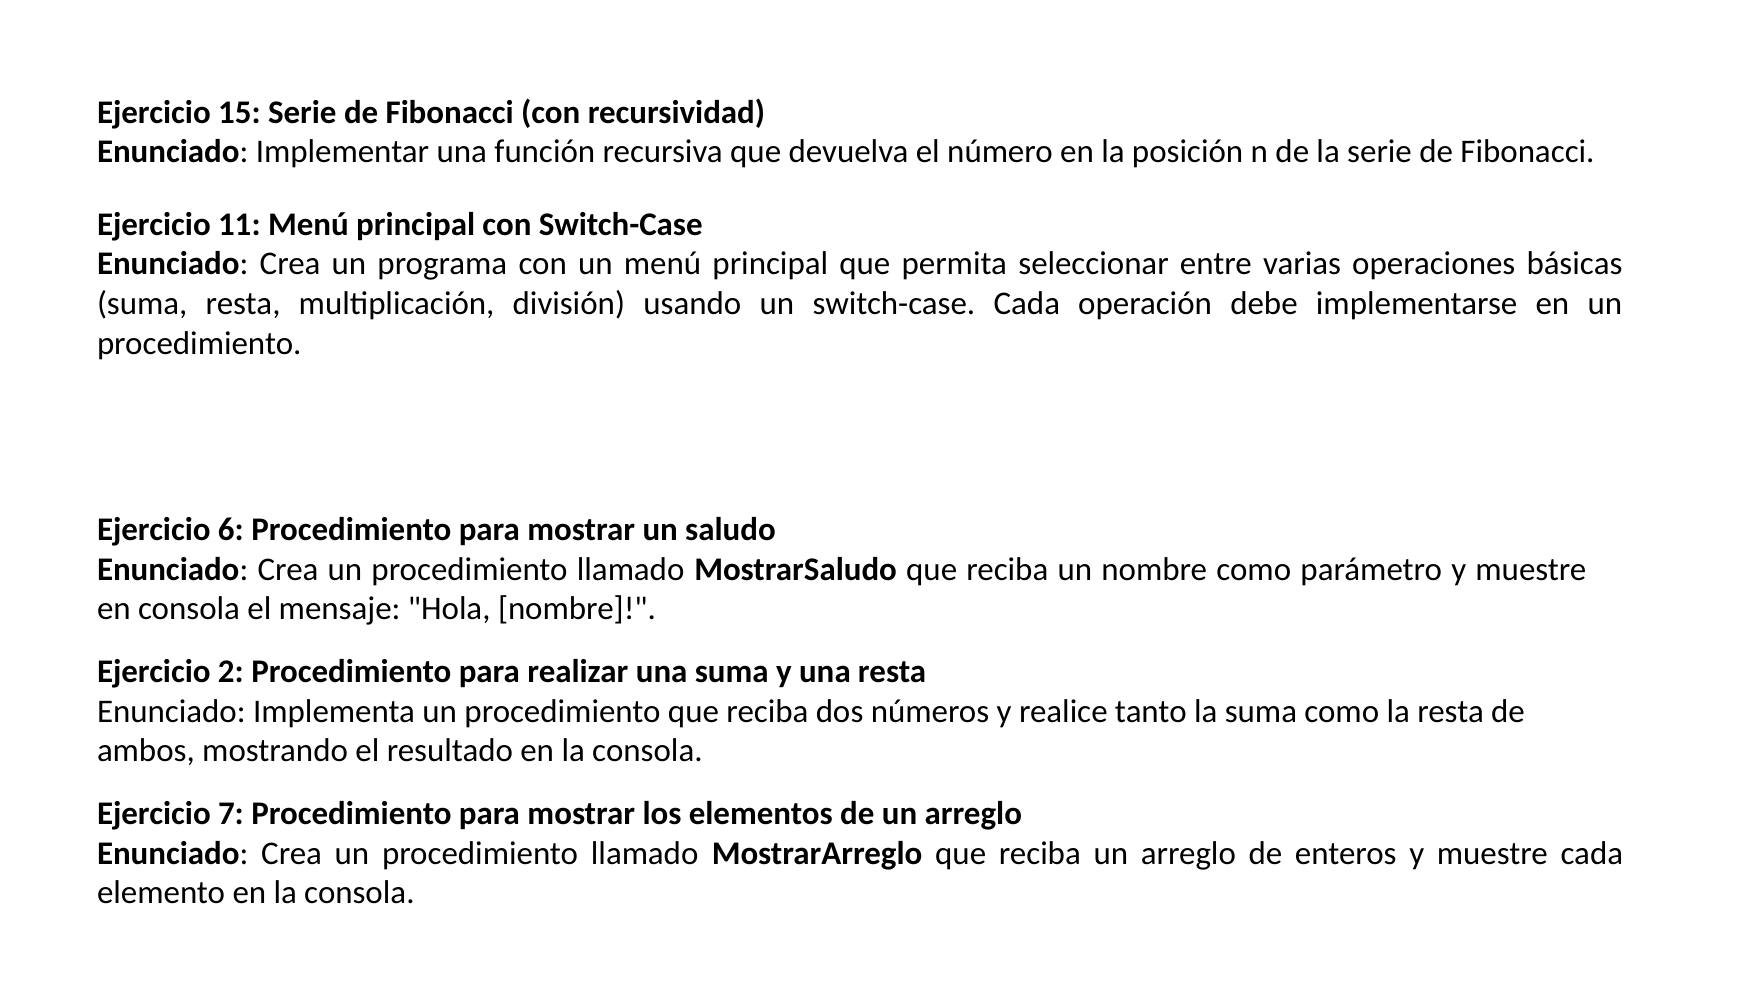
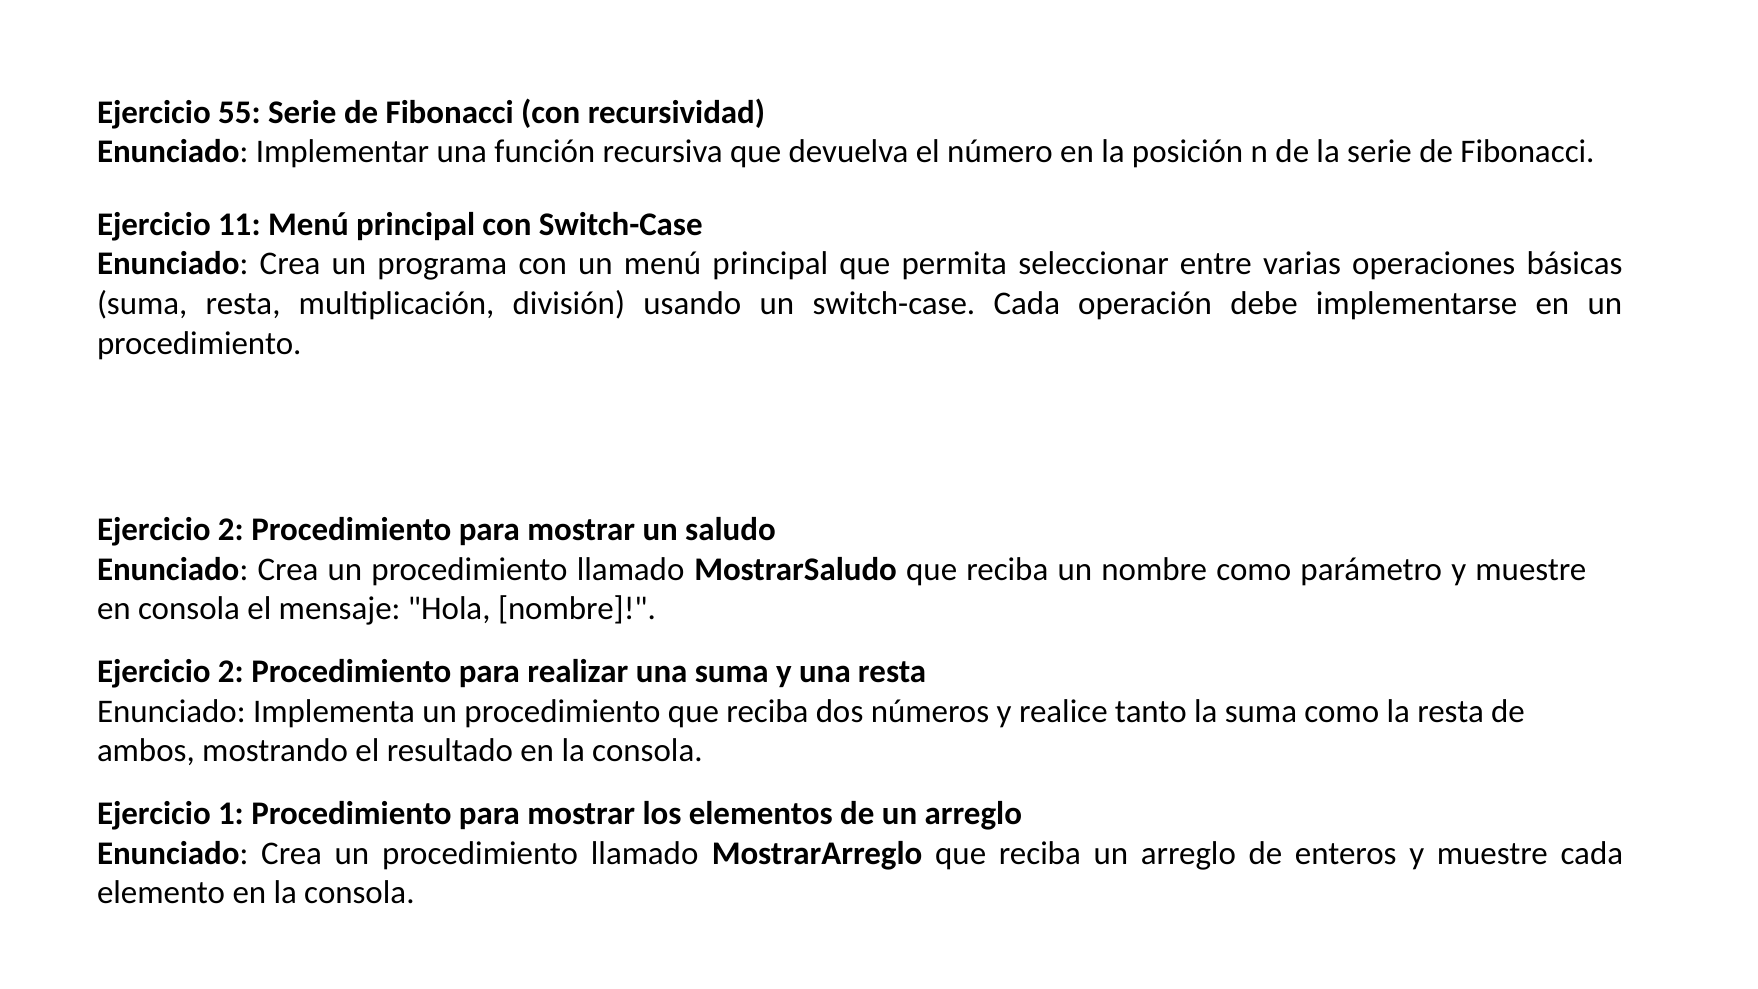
15: 15 -> 55 (239, 112)
6: 6 -> 2 (231, 530)
7: 7 -> 1 (231, 814)
